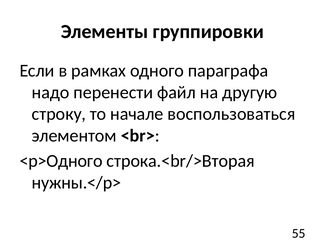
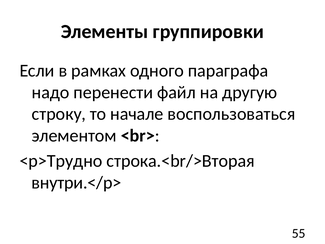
<p>Одного: <p>Одного -> <p>Трудно (61, 161)
нужны.</p>: нужны.</p> -> внутри.</p> (76, 182)
